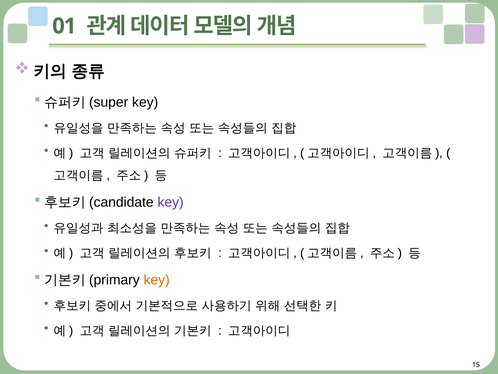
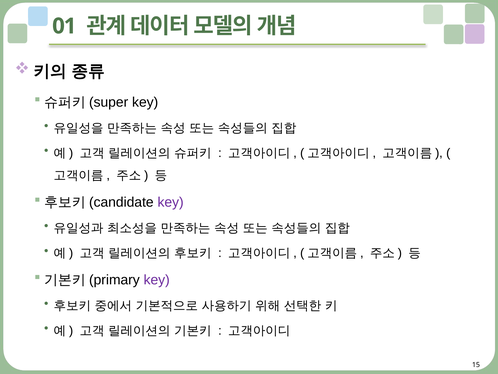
key colour: orange -> purple (157, 280)
